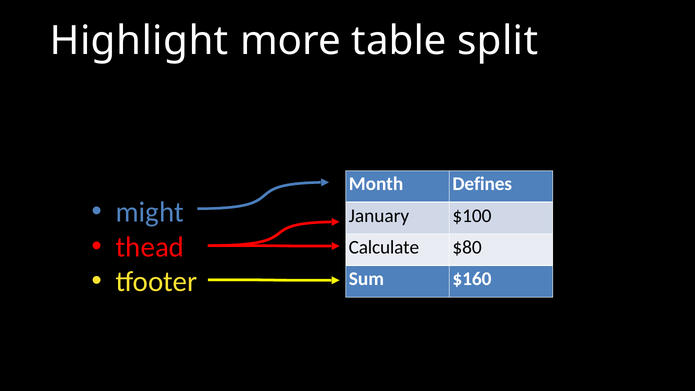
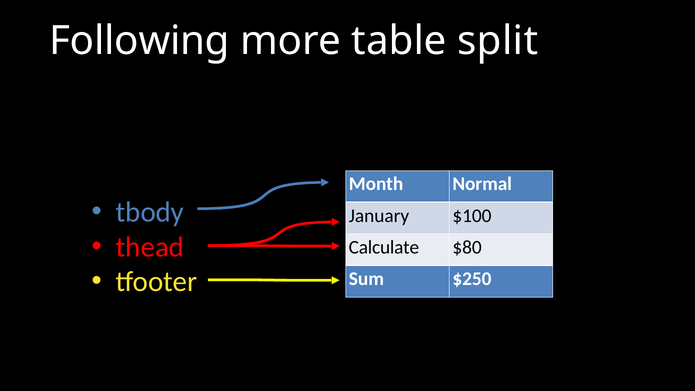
Highlight: Highlight -> Following (139, 41)
Defines: Defines -> Normal (482, 184)
might: might -> tbody (150, 212)
$160: $160 -> $250 (472, 279)
